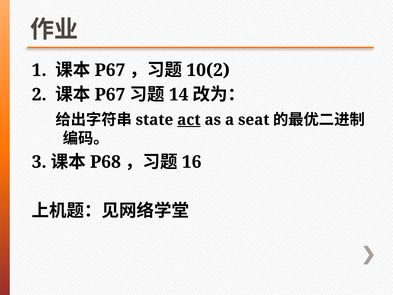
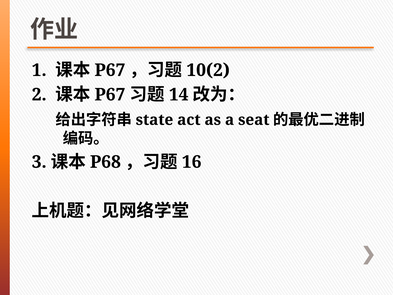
act underline: present -> none (189, 120)
